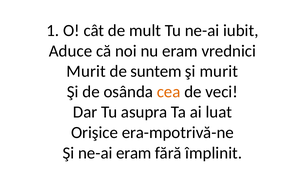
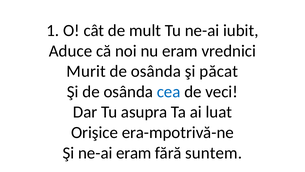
suntem: suntem -> osânda (156, 71)
şi murit: murit -> păcat (219, 71)
cea colour: orange -> blue (169, 92)
împlinit: împlinit -> suntem (214, 153)
